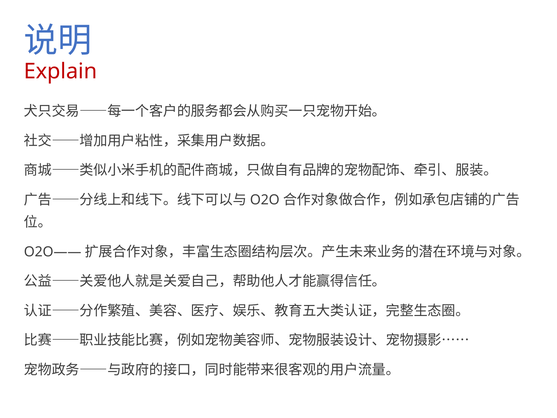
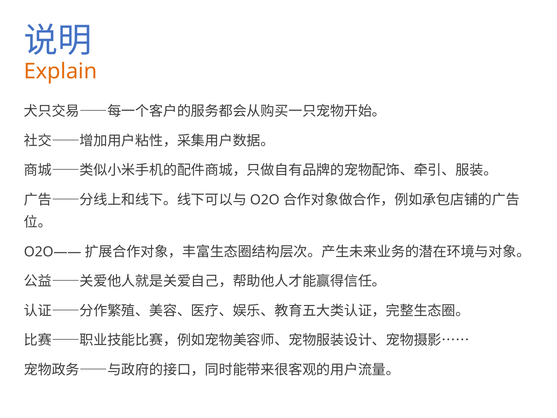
Explain colour: red -> orange (61, 71)
